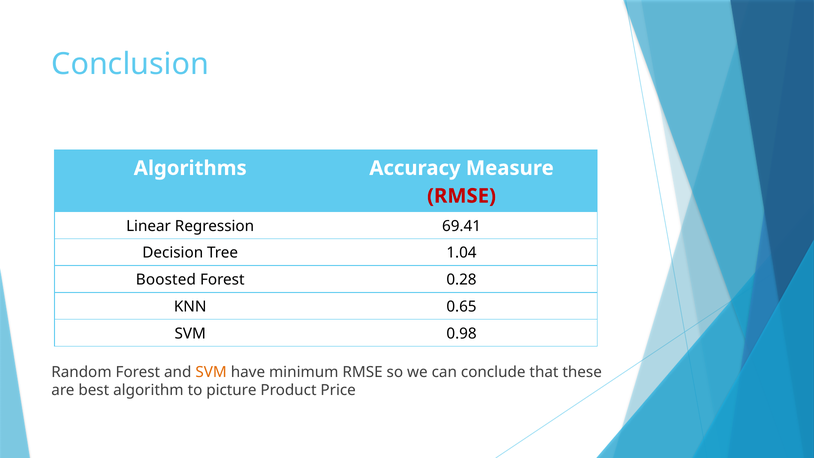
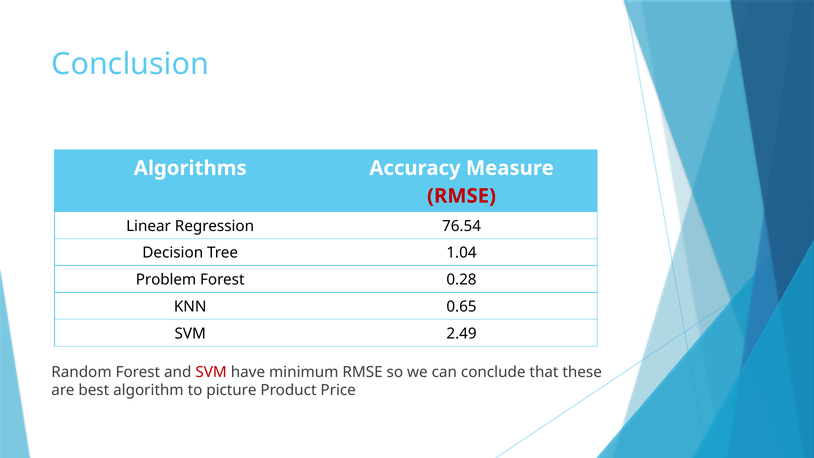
69.41: 69.41 -> 76.54 (462, 226)
Boosted: Boosted -> Problem (166, 280)
0.98: 0.98 -> 2.49 (462, 334)
SVM colour: orange -> red (211, 372)
